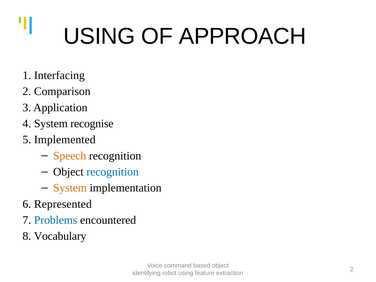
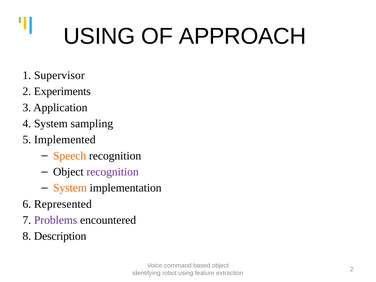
Interfacing: Interfacing -> Supervisor (59, 75)
Comparison: Comparison -> Experiments (62, 91)
recognise: recognise -> sampling (92, 124)
recognition colour: blue -> purple (113, 172)
Problems colour: blue -> purple (56, 220)
Vocabulary: Vocabulary -> Description (60, 236)
